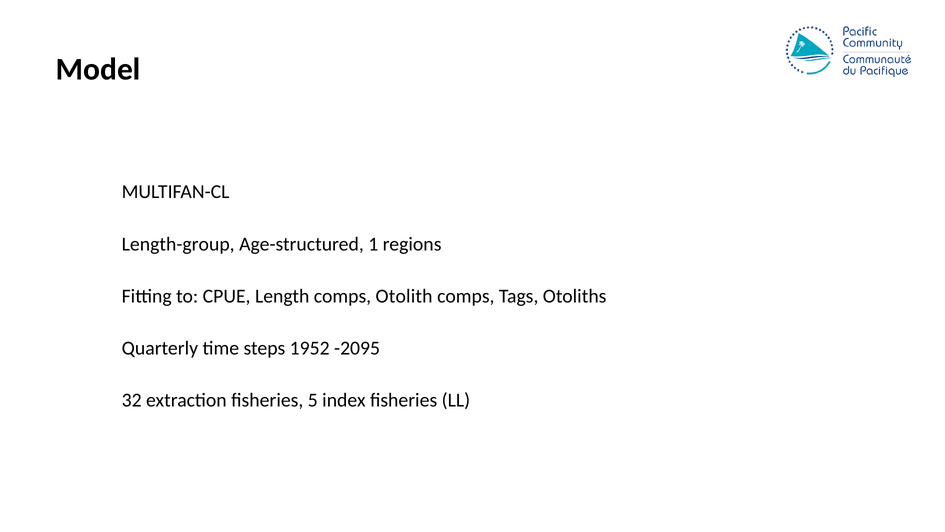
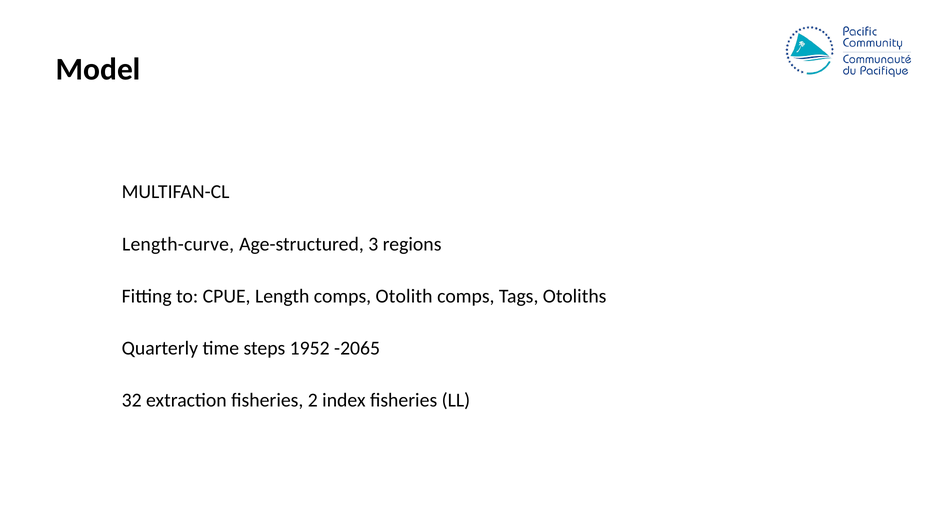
Length-group: Length-group -> Length-curve (178, 244)
1: 1 -> 3 (373, 244)
-2095: -2095 -> -2065 (357, 348)
5: 5 -> 2 (313, 400)
